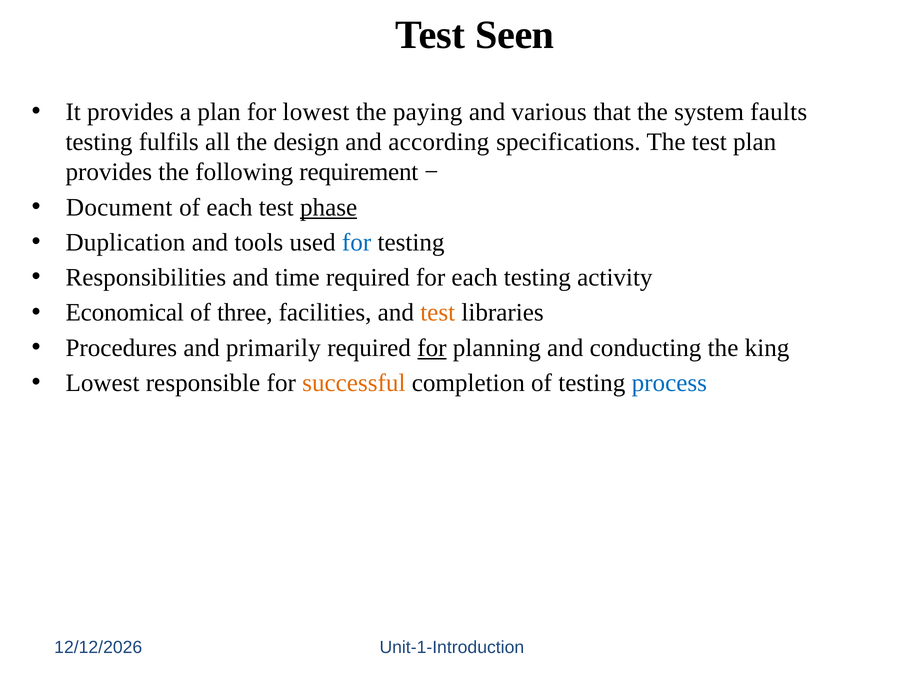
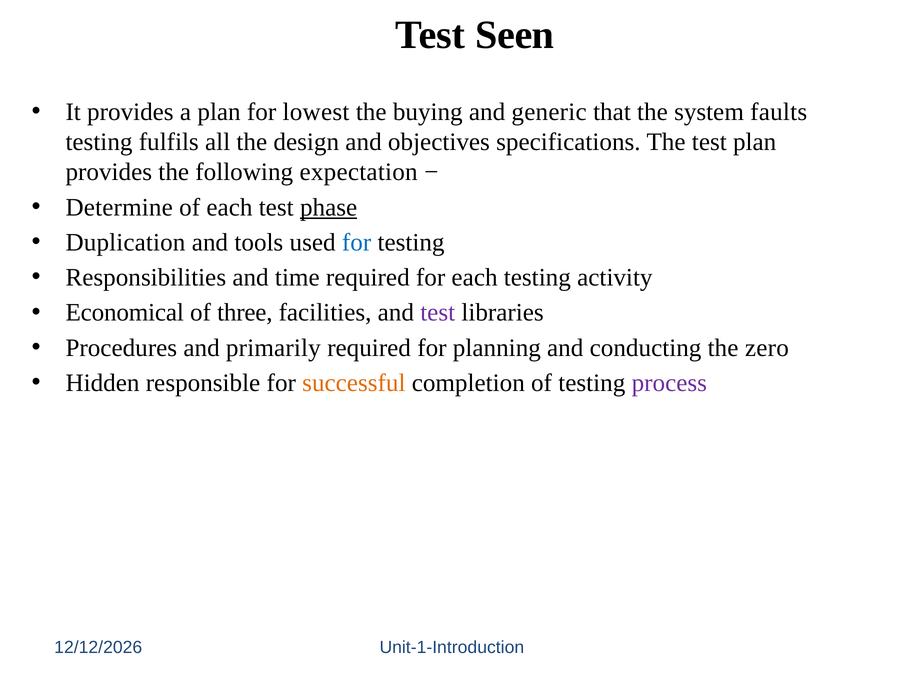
paying: paying -> buying (428, 112)
various: various -> generic (549, 112)
according: according -> objectives (439, 142)
requirement: requirement -> expectation (359, 172)
Document: Document -> Determine (119, 207)
test colour: orange -> purple (438, 313)
for underline: present -> none (432, 348)
king: king -> zero (767, 348)
Lowest: Lowest -> Hidden (103, 383)
process colour: blue -> purple (669, 383)
